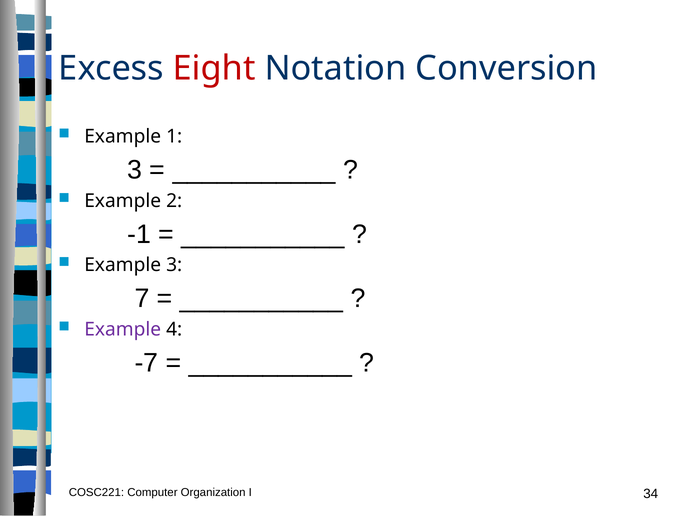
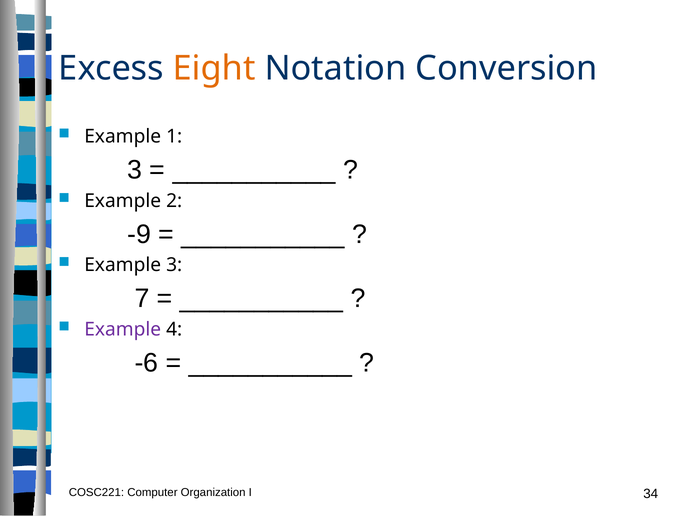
Eight colour: red -> orange (214, 68)
-1: -1 -> -9 (139, 234)
-7: -7 -> -6 (146, 363)
